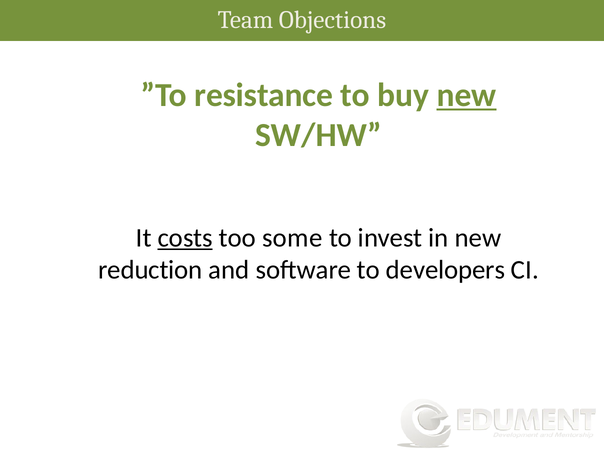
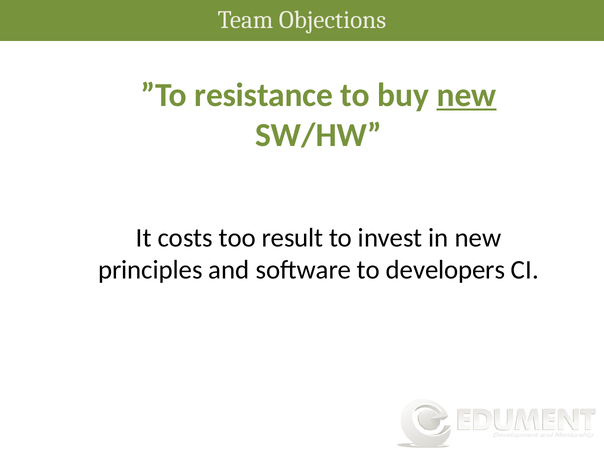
costs underline: present -> none (185, 238)
some: some -> result (292, 238)
reduction: reduction -> principles (150, 270)
